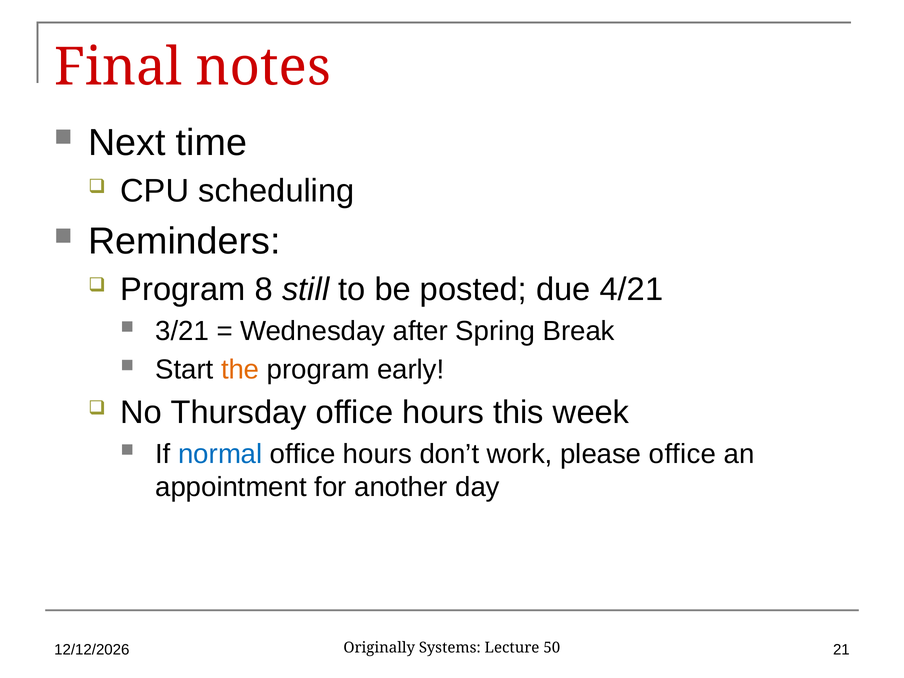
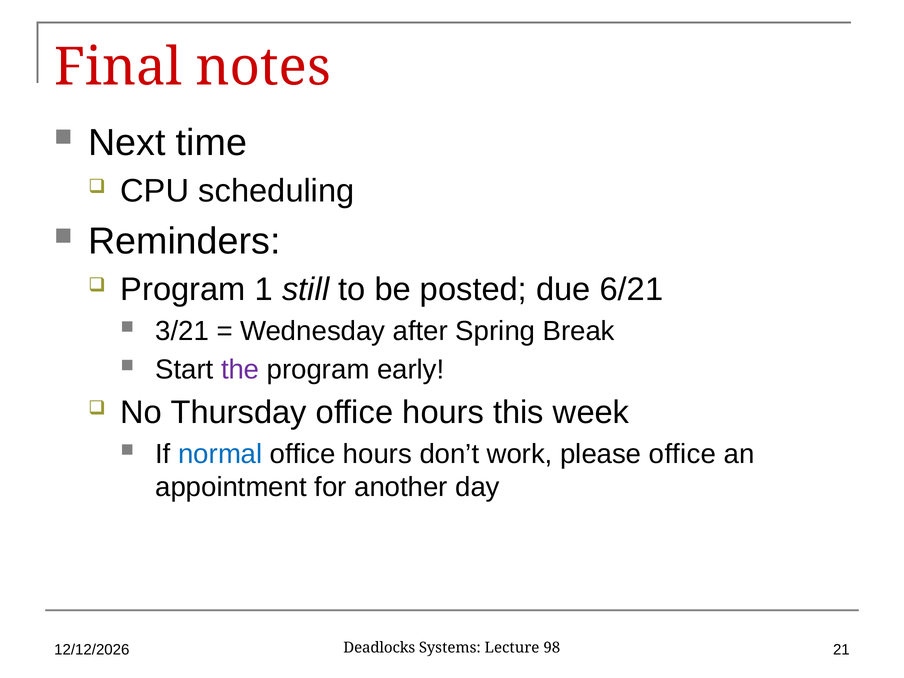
8: 8 -> 1 (264, 290)
4/21: 4/21 -> 6/21 (631, 290)
the colour: orange -> purple (240, 370)
Originally: Originally -> Deadlocks (379, 648)
50: 50 -> 98 (552, 648)
